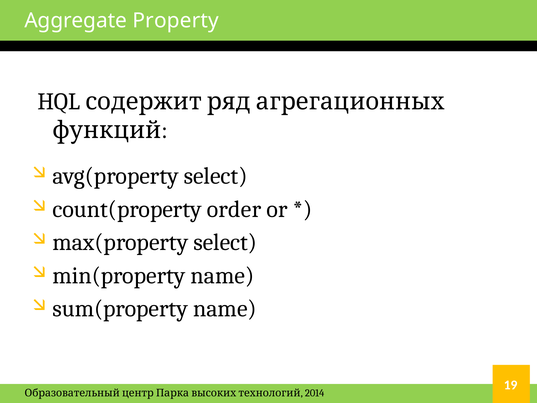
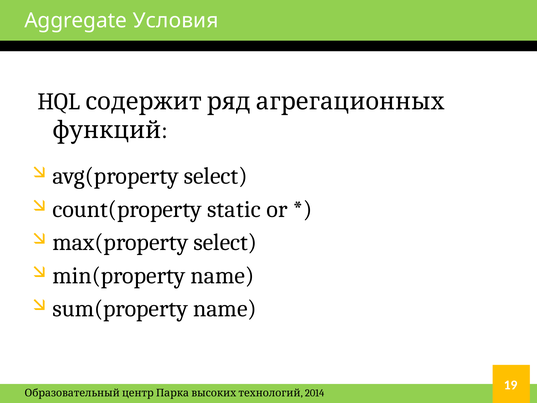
Property: Property -> Условия (176, 21)
order: order -> static (234, 209)
